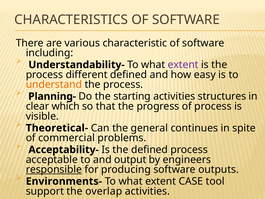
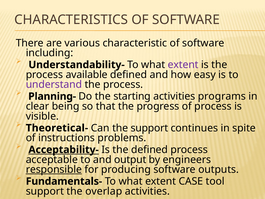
different: different -> available (87, 75)
understand colour: orange -> purple (54, 84)
structures: structures -> programs (222, 96)
which: which -> being (66, 106)
the general: general -> support (149, 128)
commercial: commercial -> instructions (67, 138)
Acceptability- underline: none -> present (64, 150)
Environments-: Environments- -> Fundamentals- (64, 181)
